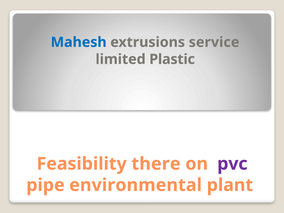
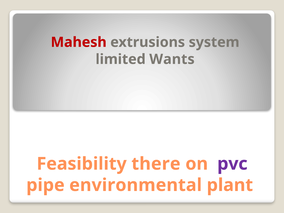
Mahesh colour: blue -> red (79, 42)
service: service -> system (214, 42)
Plastic: Plastic -> Wants (172, 59)
